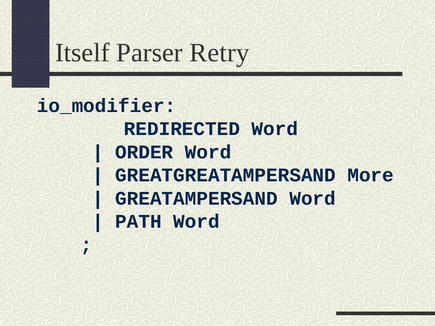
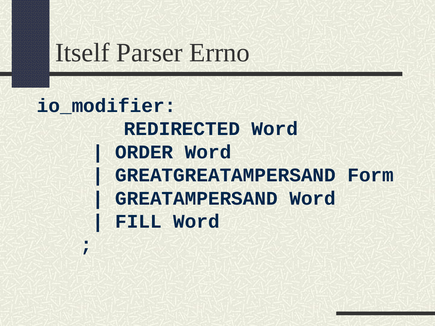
Retry: Retry -> Errno (220, 53)
More: More -> Form (371, 175)
PATH: PATH -> FILL (138, 222)
